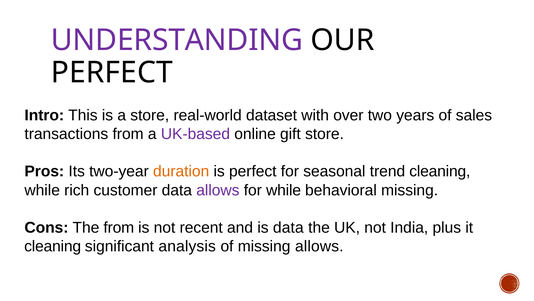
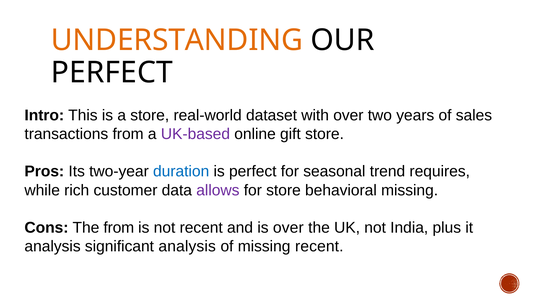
UNDERSTANDING colour: purple -> orange (177, 40)
duration colour: orange -> blue (181, 171)
trend cleaning: cleaning -> requires (440, 171)
for while: while -> store (283, 190)
is data: data -> over (288, 227)
cleaning: cleaning -> analysis (53, 246)
missing allows: allows -> recent (319, 246)
